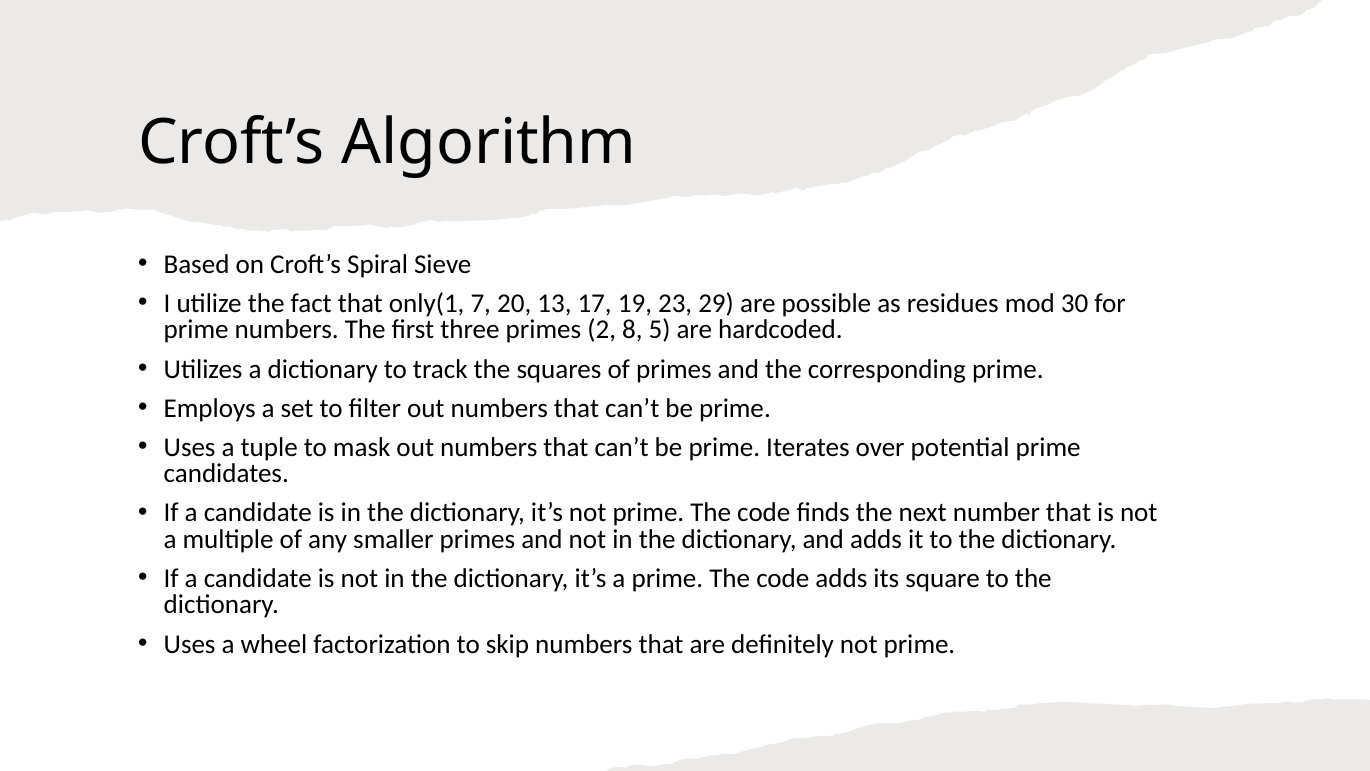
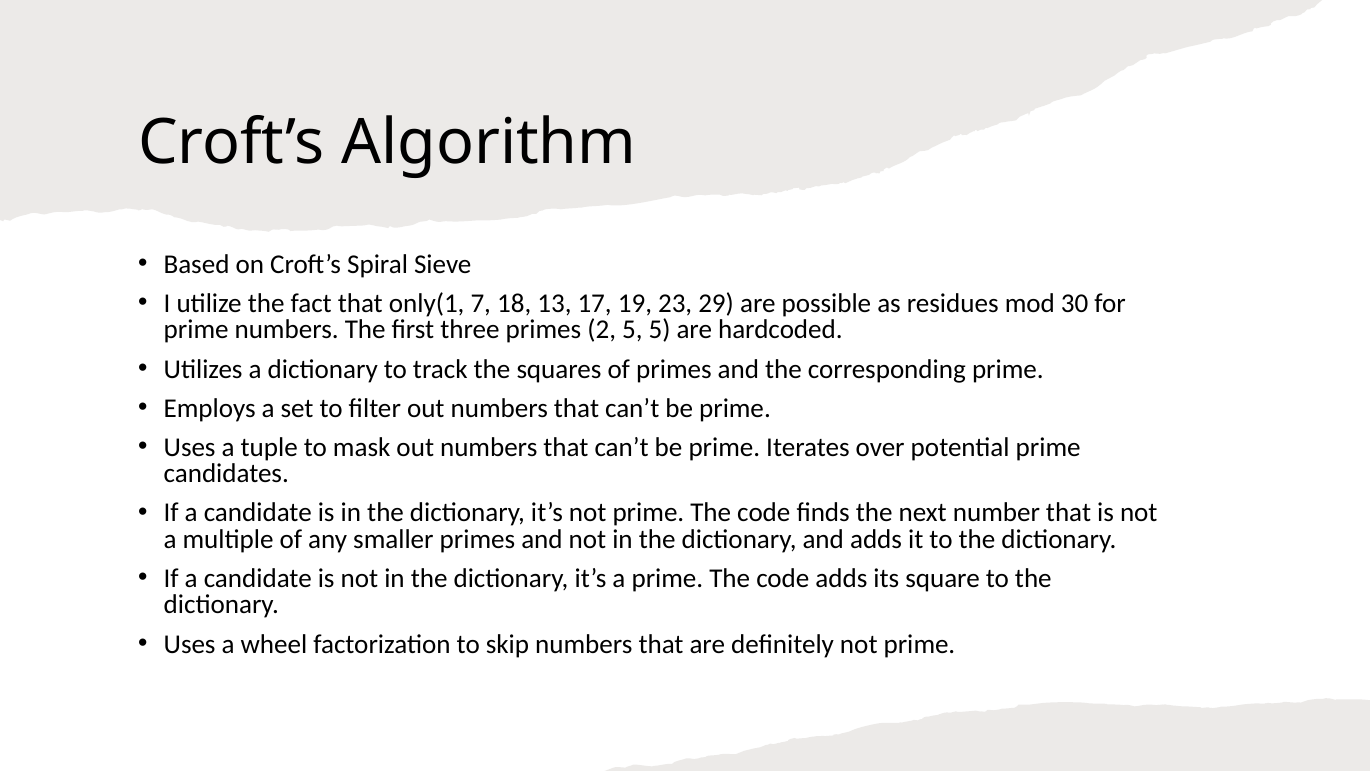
20: 20 -> 18 (514, 303)
2 8: 8 -> 5 (632, 330)
